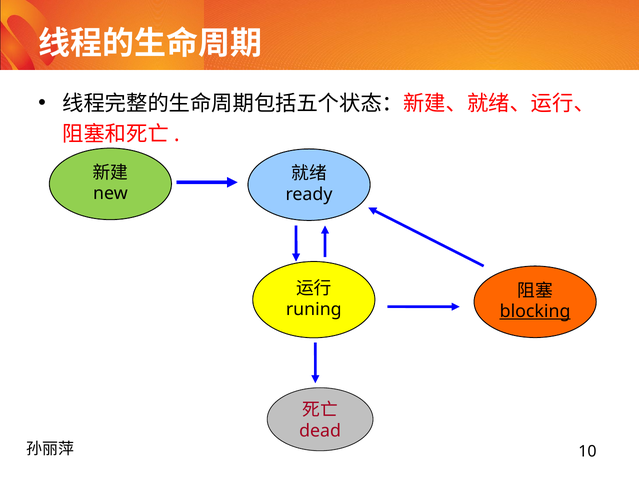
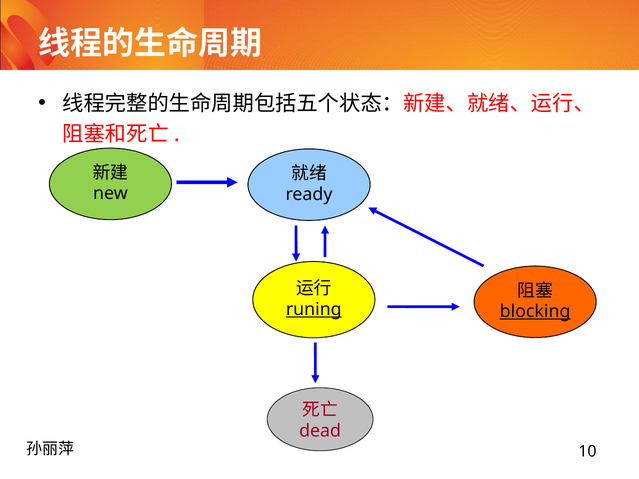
runing underline: none -> present (314, 309)
